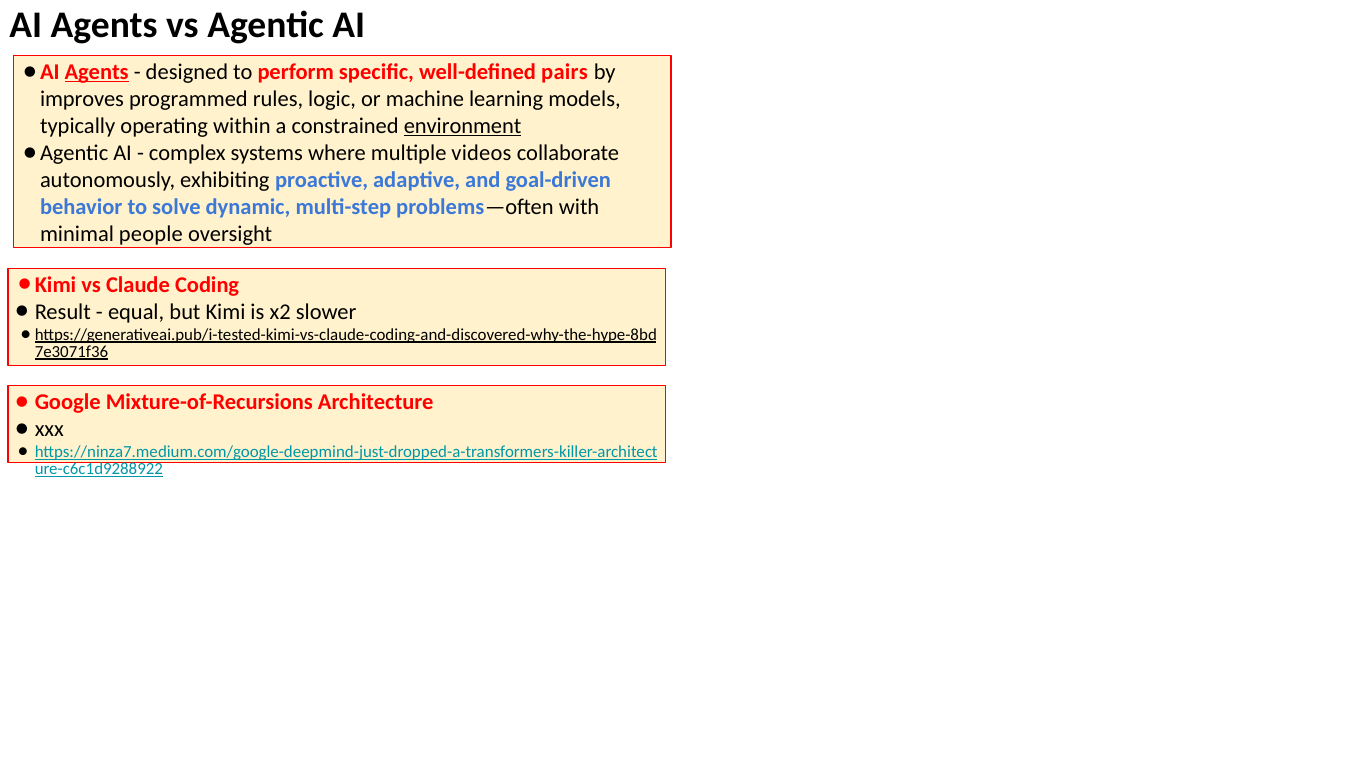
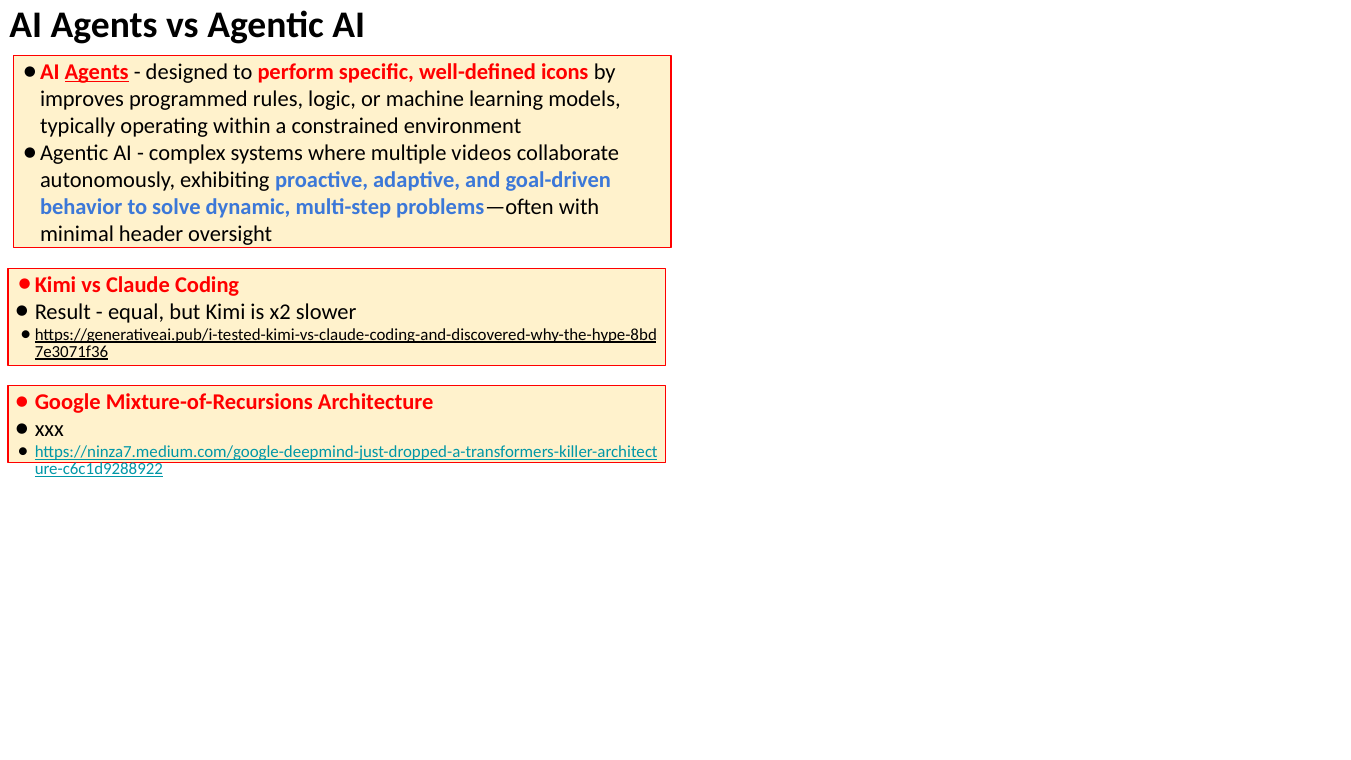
pairs: pairs -> icons (565, 72)
environment underline: present -> none (463, 126)
people: people -> header (151, 234)
